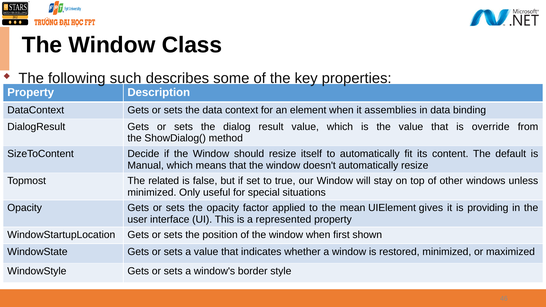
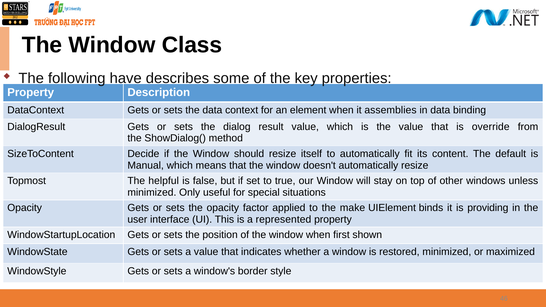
such: such -> have (126, 78)
related: related -> helpful (164, 181)
mean: mean -> make (353, 208)
gives: gives -> binds (431, 208)
